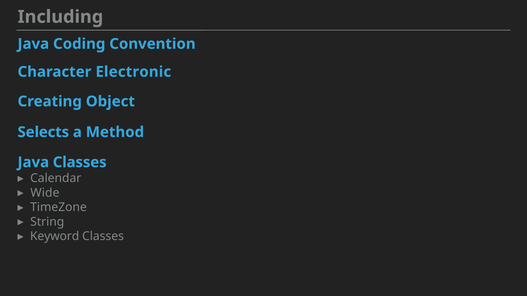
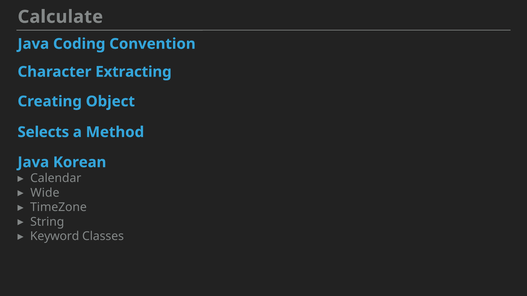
Including: Including -> Calculate (60, 17)
Electronic: Electronic -> Extracting (133, 72)
Java Classes: Classes -> Korean (80, 162)
